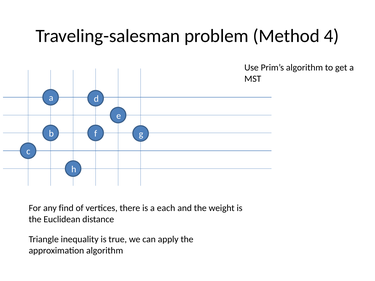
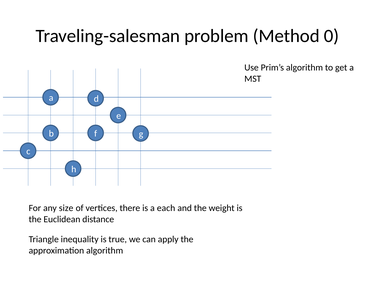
4: 4 -> 0 (331, 36)
find: find -> size (66, 208)
